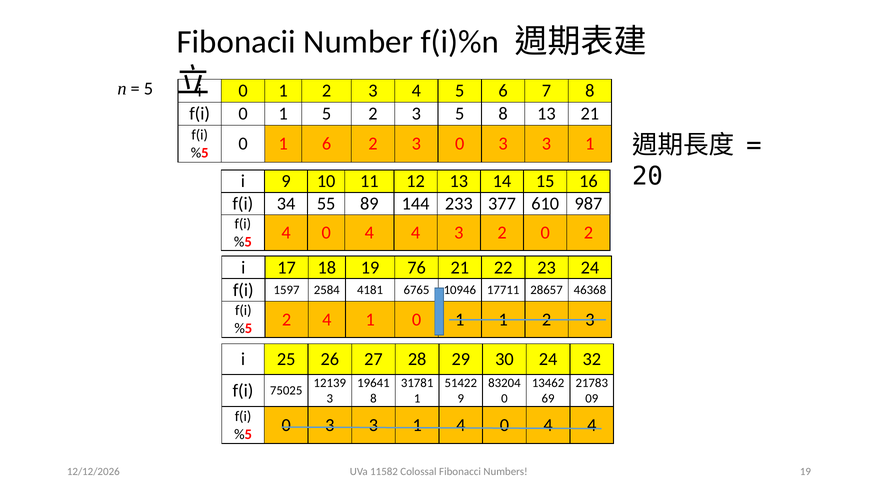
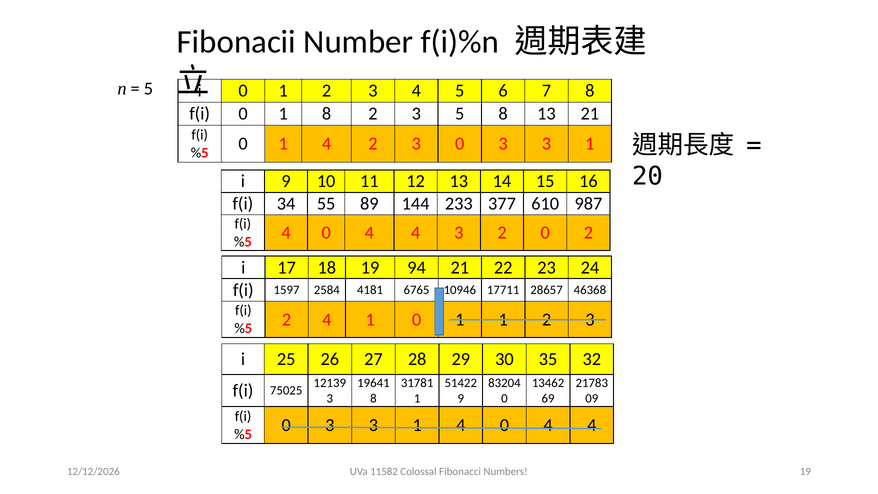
1 5: 5 -> 8 (327, 114)
0 1 6: 6 -> 4 (327, 144)
76: 76 -> 94 (417, 267)
30 24: 24 -> 35 (548, 359)
